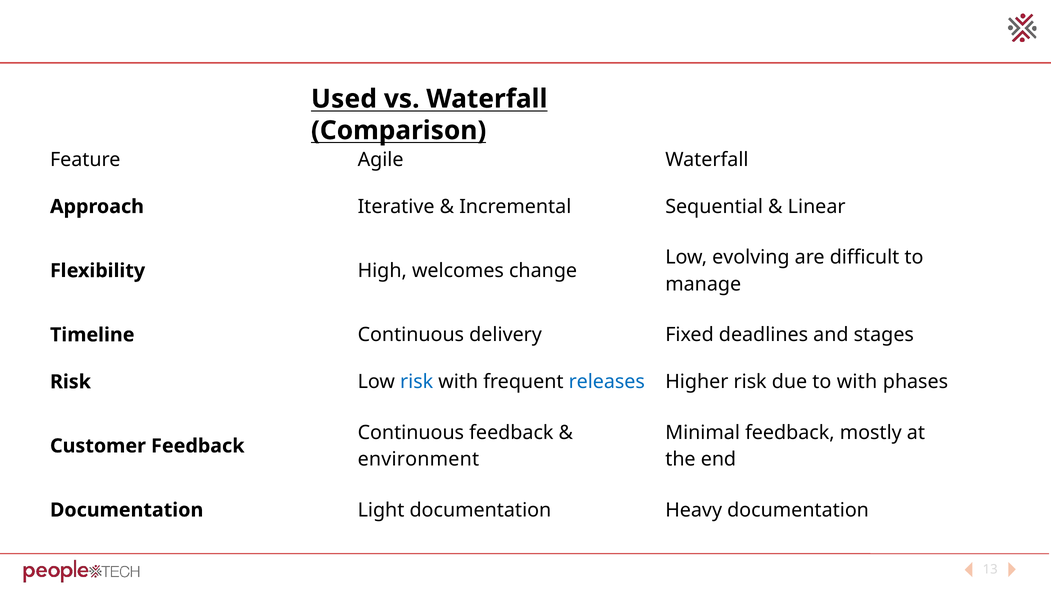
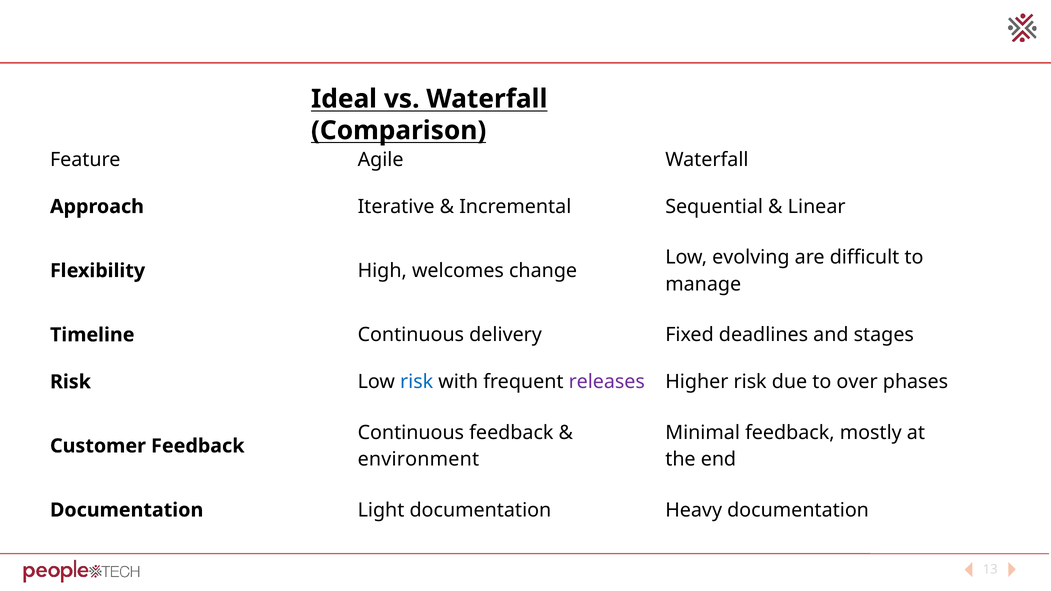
Used: Used -> Ideal (344, 99)
releases colour: blue -> purple (607, 382)
to with: with -> over (857, 382)
